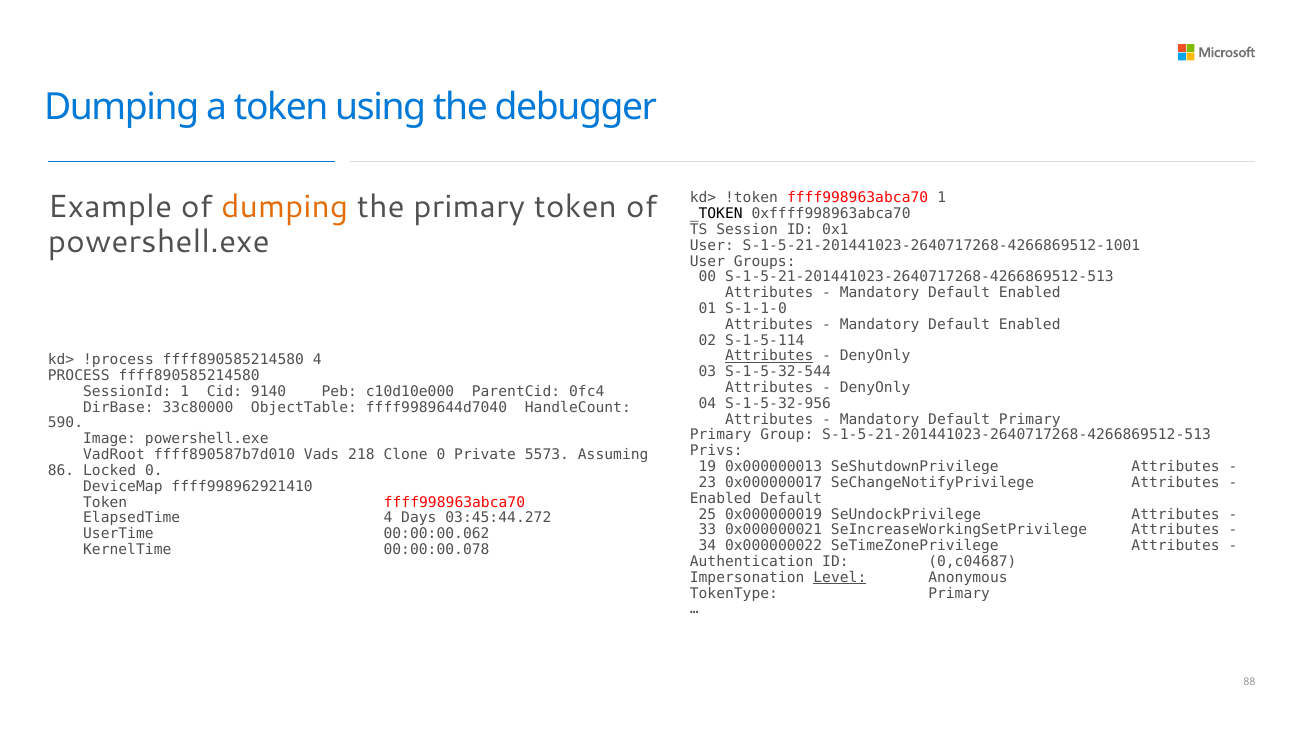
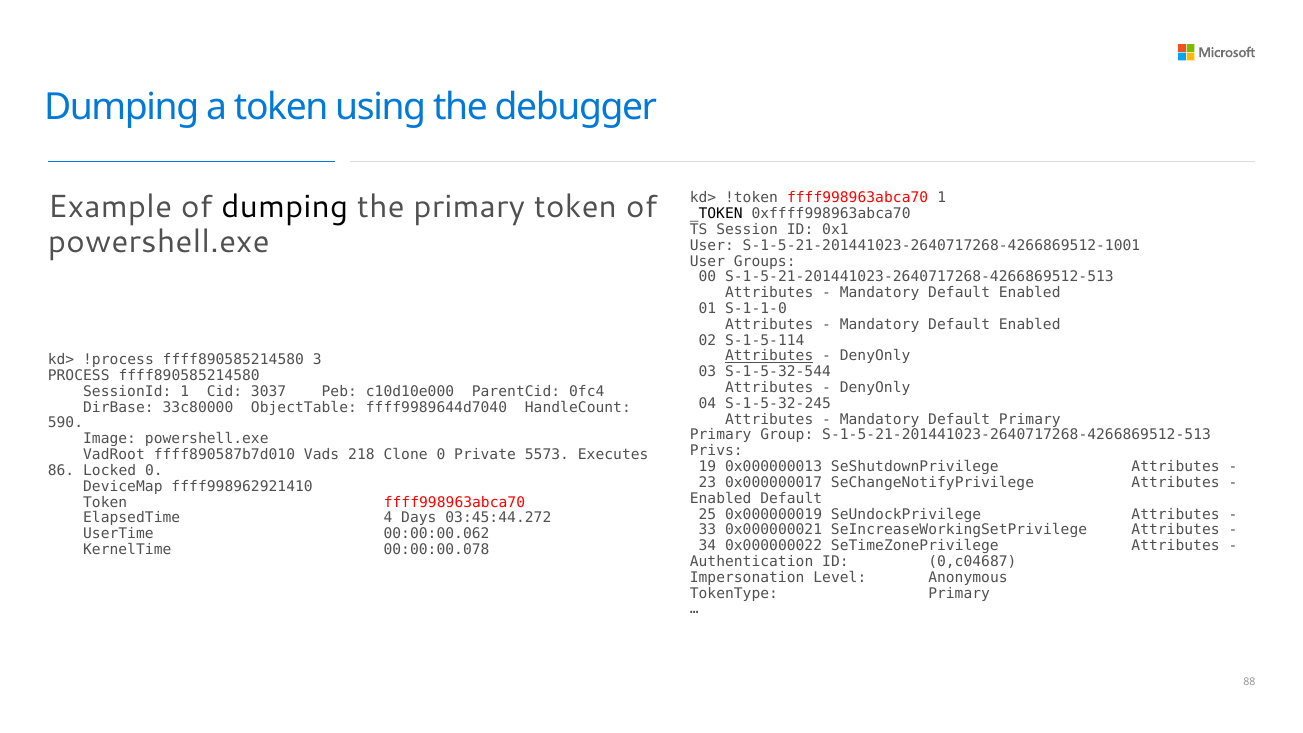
dumping colour: orange -> black (285, 207)
ffff890585214580 4: 4 -> 3 (317, 360)
9140: 9140 -> 3037 (269, 391)
S-1-5-32-956: S-1-5-32-956 -> S-1-5-32-245 (778, 403)
Assuming: Assuming -> Executes (613, 455)
Level underline: present -> none (840, 577)
